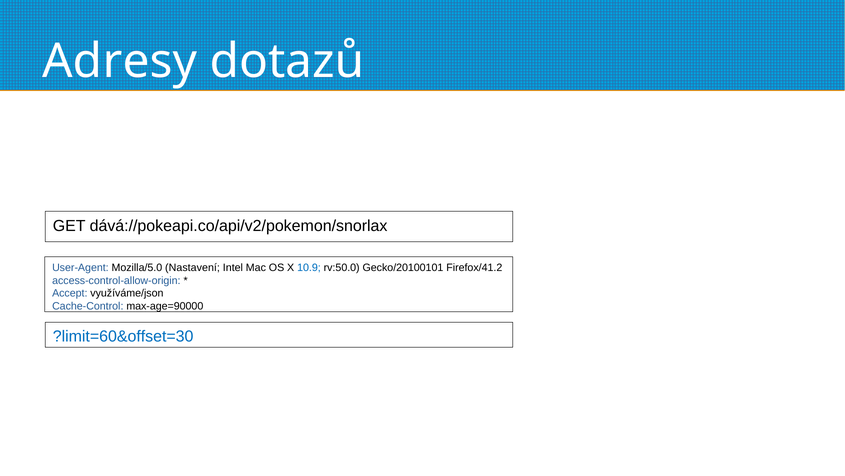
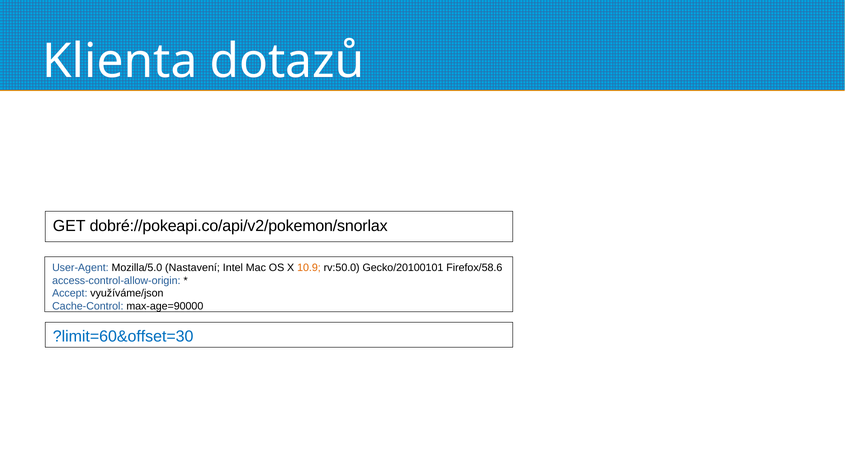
Adresy: Adresy -> Klienta (120, 61)
dává://pokeapi.co/api/v2/pokemon/snorlax: dává://pokeapi.co/api/v2/pokemon/snorlax -> dobré://pokeapi.co/api/v2/pokemon/snorlax (239, 226)
10.9 colour: blue -> orange (309, 267)
Firefox/41.2: Firefox/41.2 -> Firefox/58.6 (474, 267)
